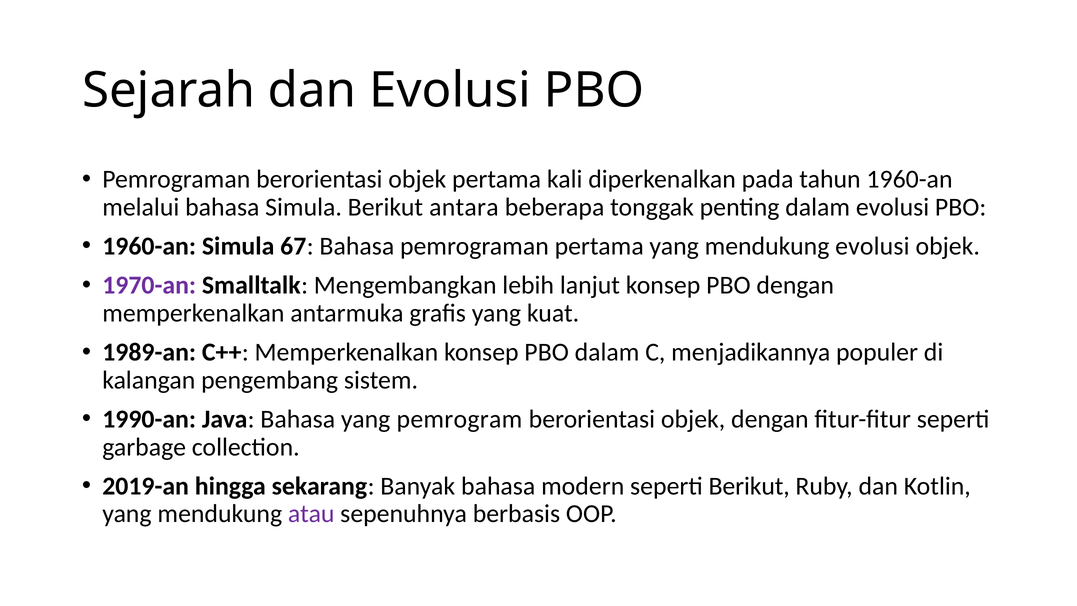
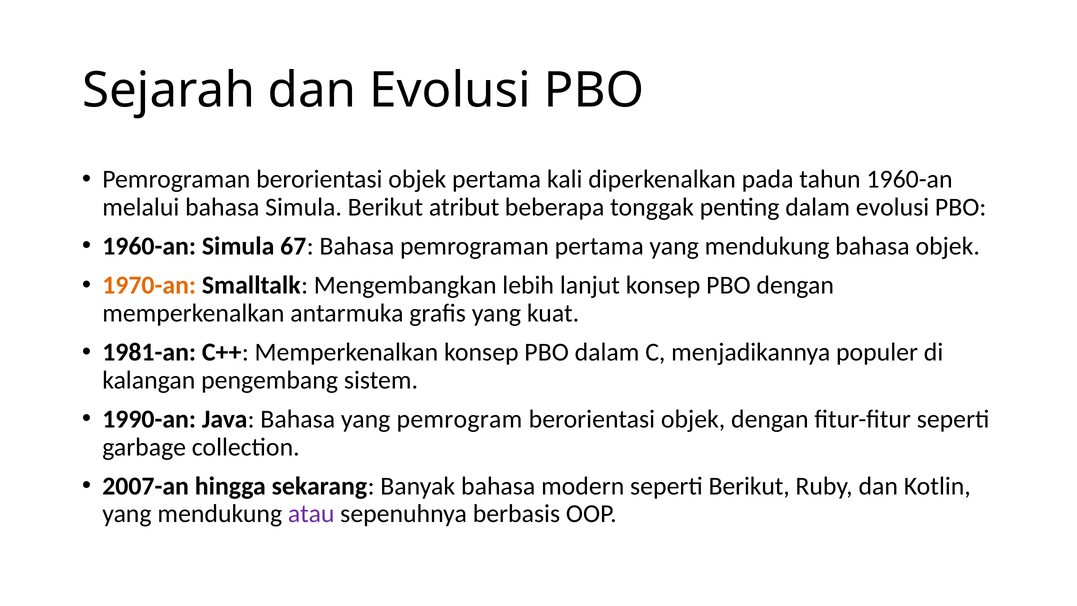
antara: antara -> atribut (464, 207)
mendukung evolusi: evolusi -> bahasa (872, 246)
1970-an colour: purple -> orange (149, 285)
1989-an: 1989-an -> 1981-an (149, 352)
2019-an: 2019-an -> 2007-an (146, 486)
